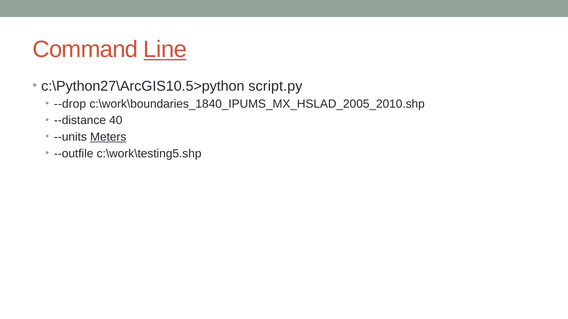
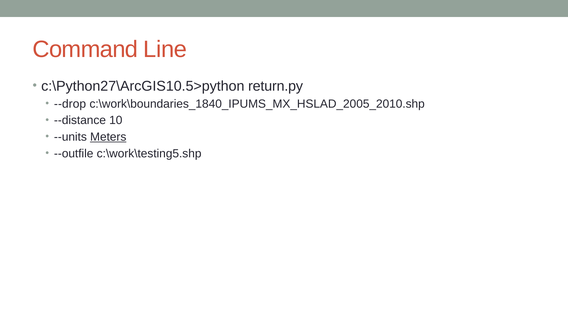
Line underline: present -> none (165, 50)
script.py: script.py -> return.py (276, 86)
40: 40 -> 10 (116, 121)
